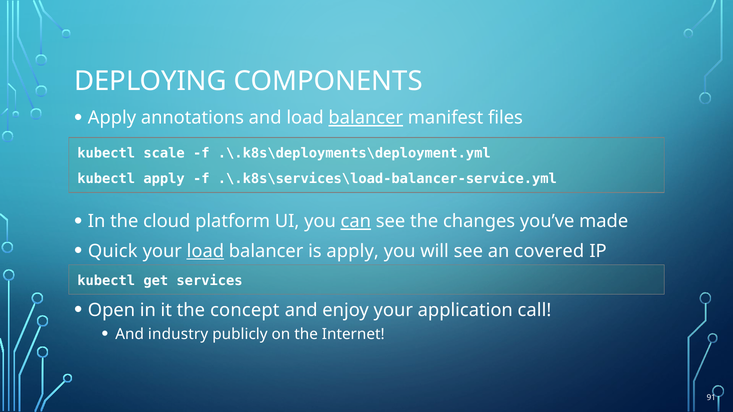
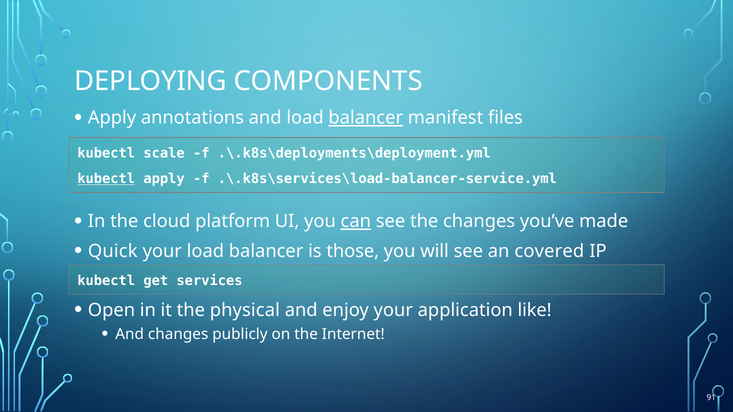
kubectl underline: none -> present (106, 179)
load underline: present -> none (205, 251)
is apply: apply -> those (353, 251)
concept: concept -> physical (245, 310)
call: call -> like (535, 310)
And industry: industry -> changes (178, 334)
